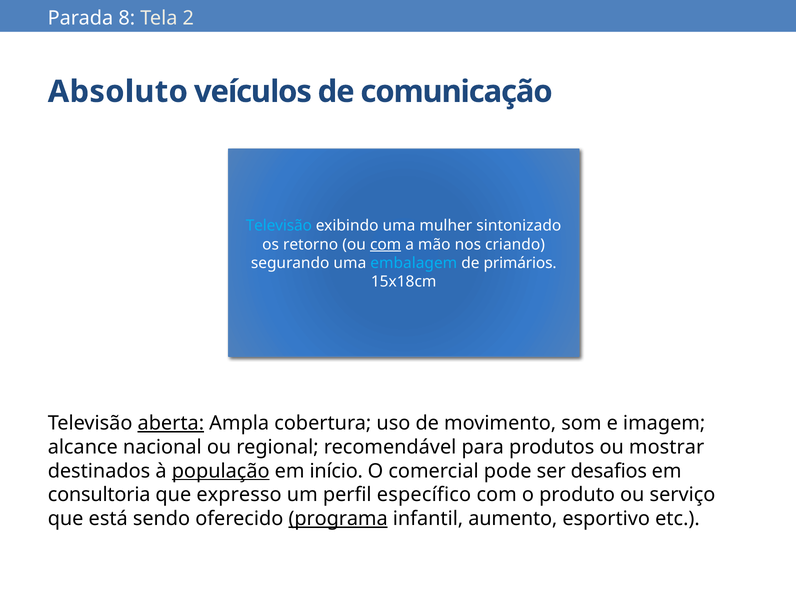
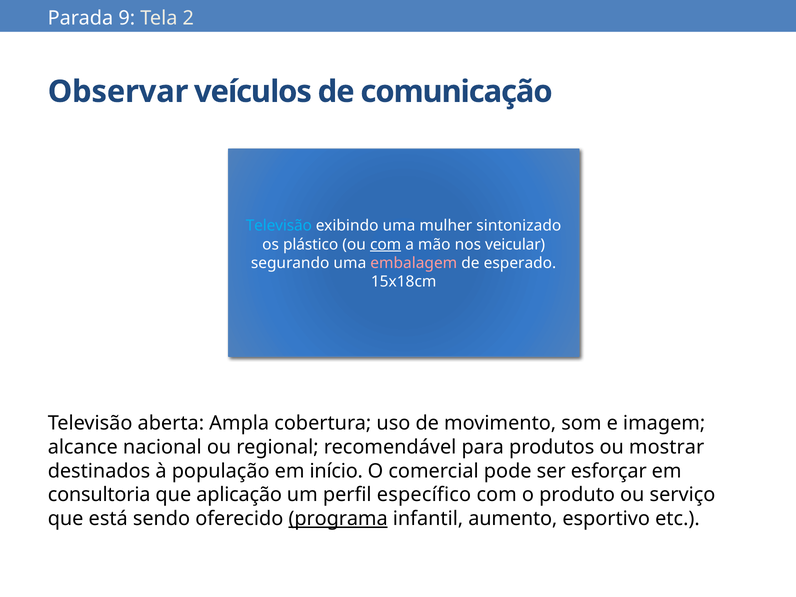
8: 8 -> 9 (127, 18)
Absoluto: Absoluto -> Observar (118, 92)
retorno: retorno -> plástico (311, 244)
criando: criando -> veicular (515, 244)
embalagem colour: light blue -> pink (414, 263)
primários: primários -> esperado (520, 263)
aberta underline: present -> none (171, 423)
população underline: present -> none (221, 471)
desafios: desafios -> esforçar (609, 471)
expresso: expresso -> aplicação (239, 495)
